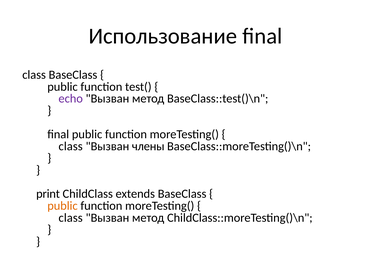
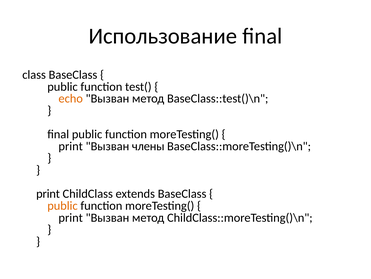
echo colour: purple -> orange (71, 98)
class: class -> print (71, 146)
class: class -> print (71, 217)
